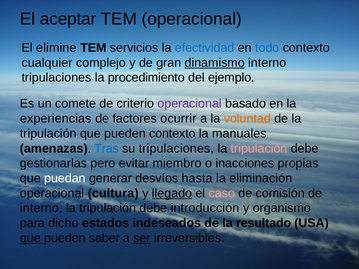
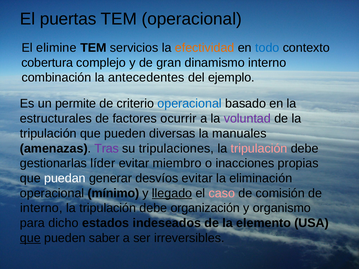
aceptar: aceptar -> puertas (68, 19)
efectividad colour: blue -> orange (205, 48)
cualquier: cualquier -> cobertura (47, 63)
dinamismo underline: present -> none (215, 63)
tripulaciones: tripulaciones -> combinación (56, 78)
procedimiento: procedimiento -> antecedentes (146, 78)
comete: comete -> permite (76, 104)
operacional colour: purple -> blue (190, 104)
experiencias: experiencias -> estructurales (56, 119)
voluntad colour: orange -> purple (247, 119)
pueden contexto: contexto -> diversas (172, 134)
Tras colour: blue -> purple (107, 149)
pero: pero -> líder (103, 163)
desvíos hasta: hasta -> evitar (197, 178)
cultura: cultura -> mínimo (113, 193)
introducción: introducción -> organización (205, 208)
resultado: resultado -> elemento (264, 223)
ser underline: present -> none (142, 238)
